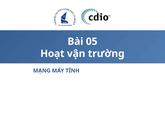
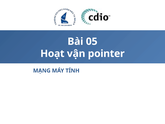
trường: trường -> pointer (106, 54)
